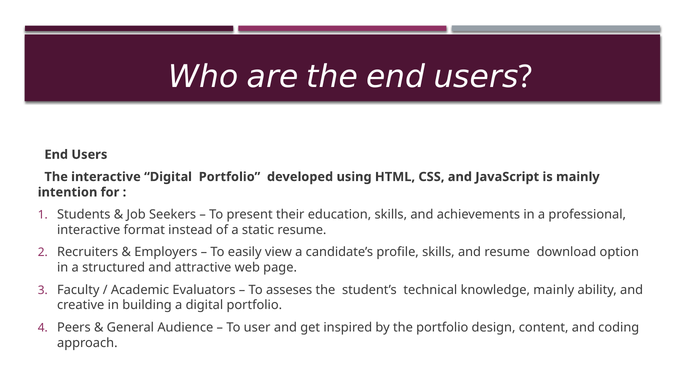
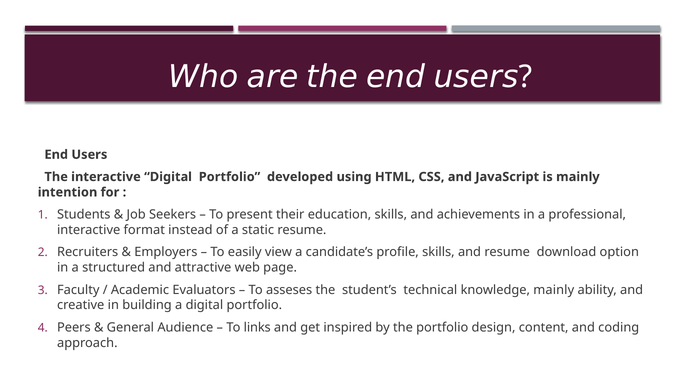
user: user -> links (257, 328)
